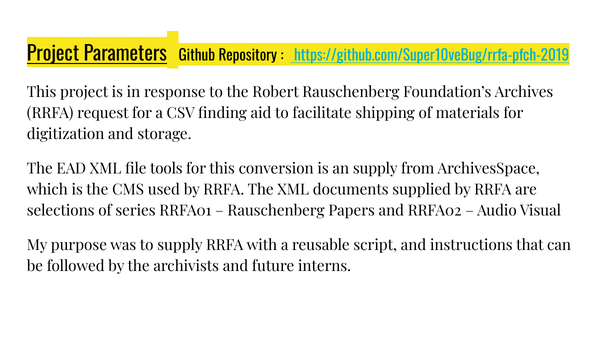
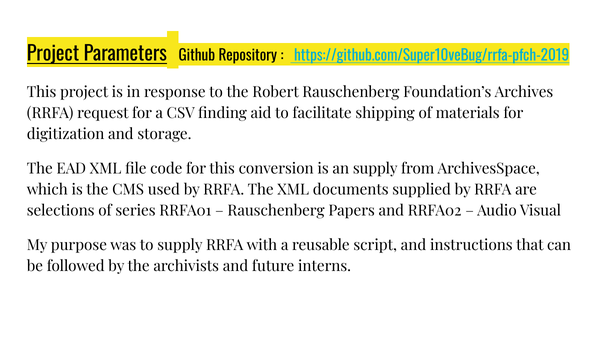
tools: tools -> code (166, 169)
